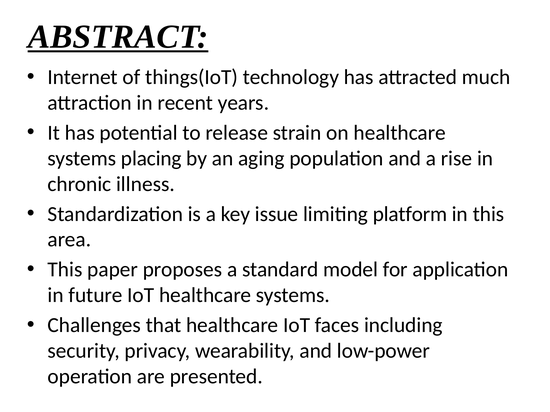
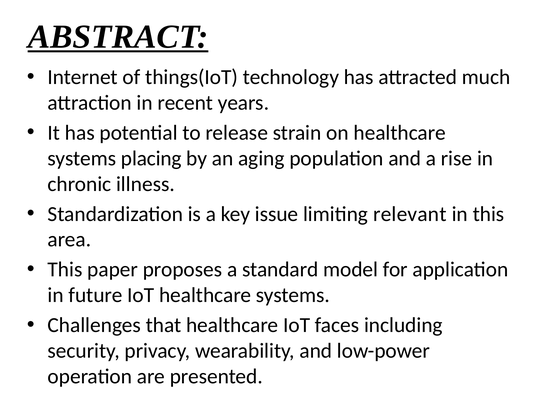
platform: platform -> relevant (410, 214)
